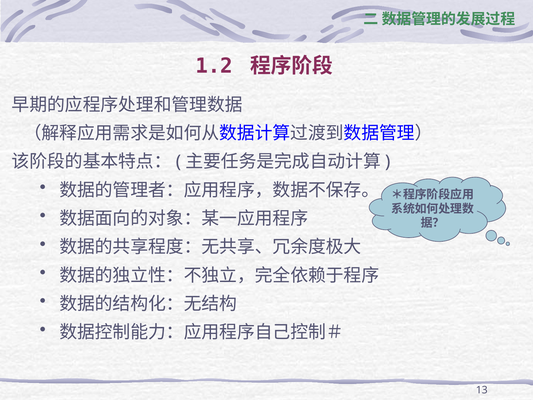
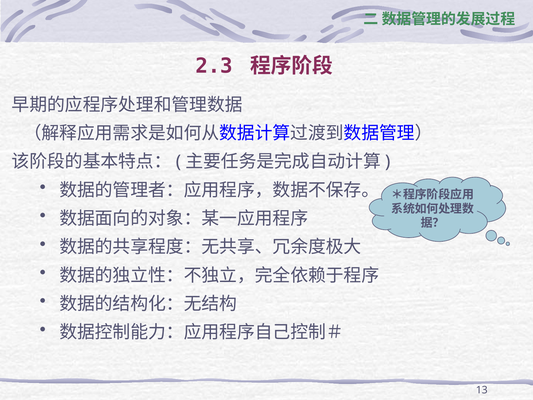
1.2: 1.2 -> 2.3 (214, 66)
